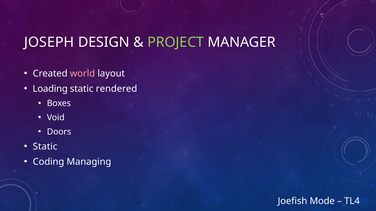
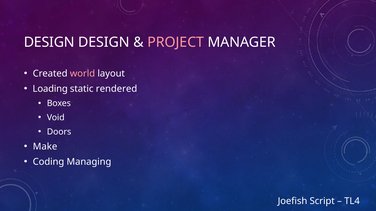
JOSEPH: JOSEPH -> DESIGN (49, 42)
PROJECT colour: light green -> pink (176, 42)
Static: Static -> Make (45, 147)
Mode: Mode -> Script (322, 201)
